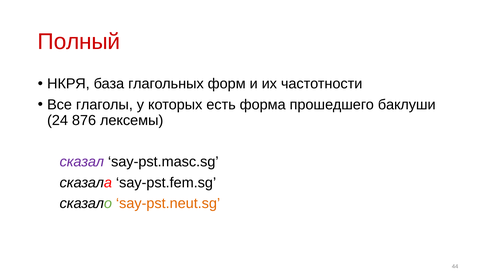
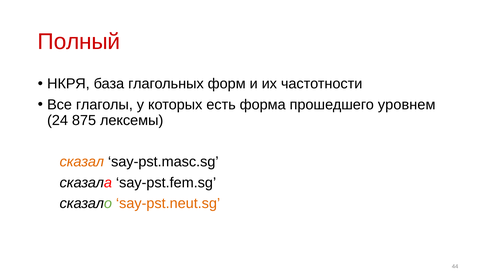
баклуши: баклуши -> уровнем (407, 105)
876: 876 -> 875 (84, 120)
сказал colour: purple -> orange (82, 162)
